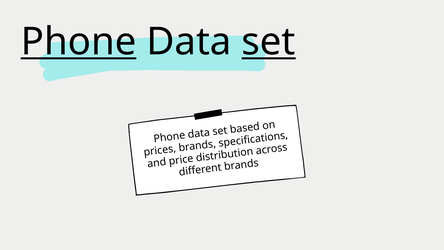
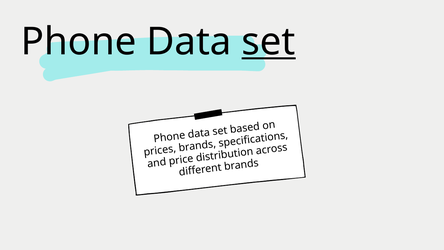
Phone underline: present -> none (79, 42)
